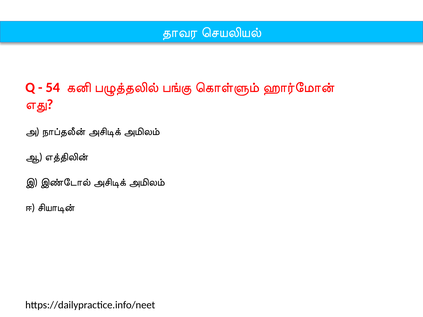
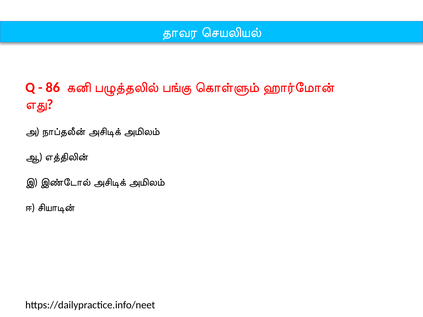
54: 54 -> 86 (53, 88)
